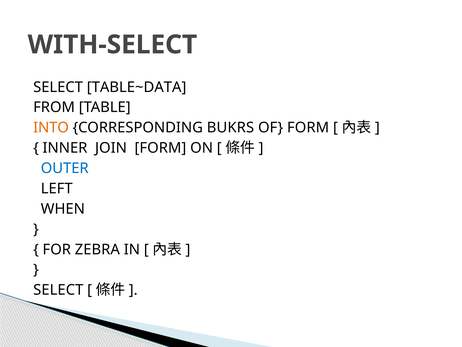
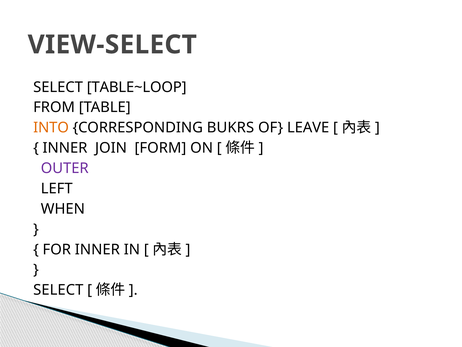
WITH-SELECT: WITH-SELECT -> VIEW-SELECT (112, 45)
TABLE~DATA: TABLE~DATA -> TABLE~LOOP (137, 87)
OF FORM: FORM -> LEAVE (308, 128)
OUTER colour: blue -> purple (65, 168)
FOR ZEBRA: ZEBRA -> INNER (97, 249)
